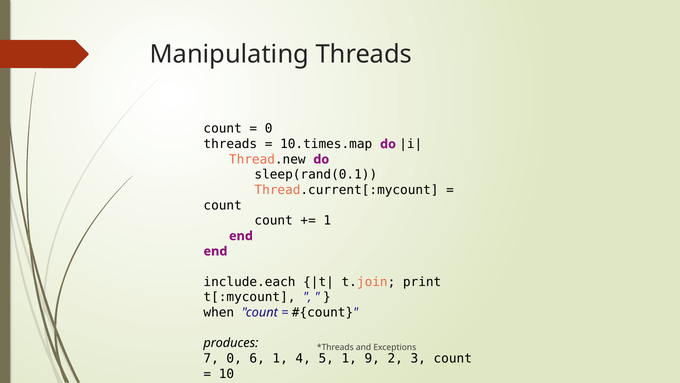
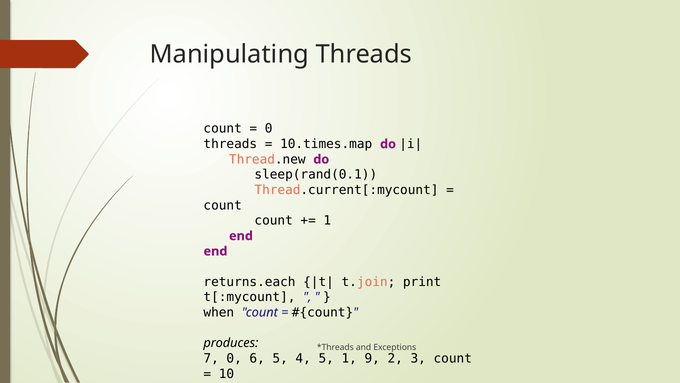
include.each: include.each -> returns.each (249, 282)
6 1: 1 -> 5 (280, 358)
